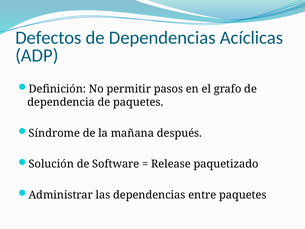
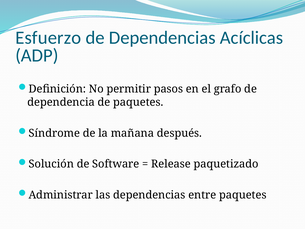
Defectos: Defectos -> Esfuerzo (48, 38)
